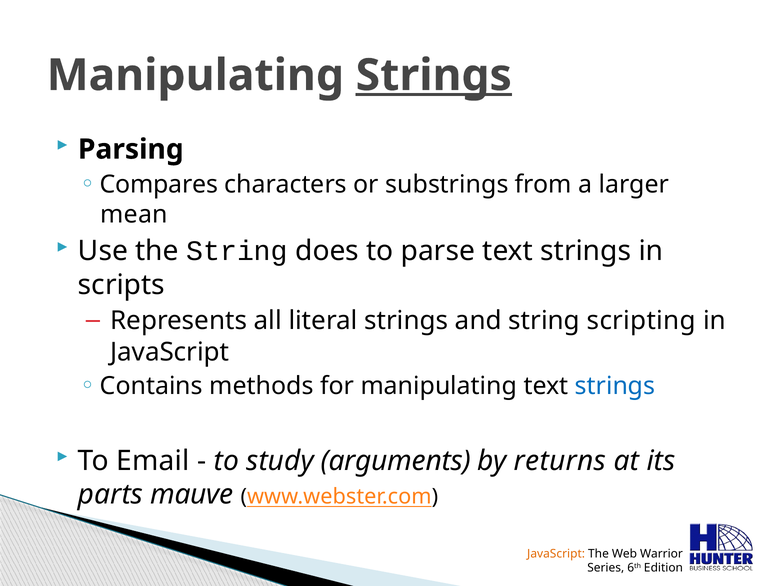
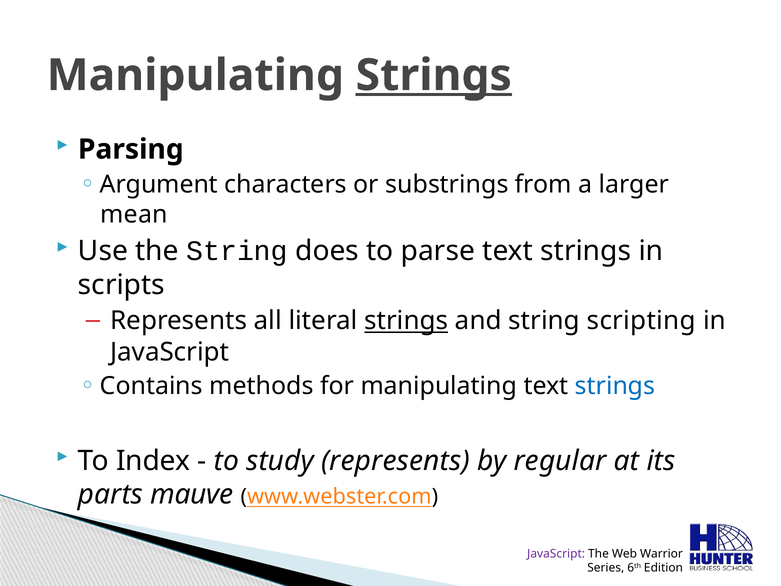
Compares: Compares -> Argument (159, 184)
strings underline: none -> present (406, 321)
Email: Email -> Index (153, 461)
study arguments: arguments -> represents (395, 461)
returns: returns -> regular (560, 461)
JavaScript colour: orange -> purple (556, 553)
